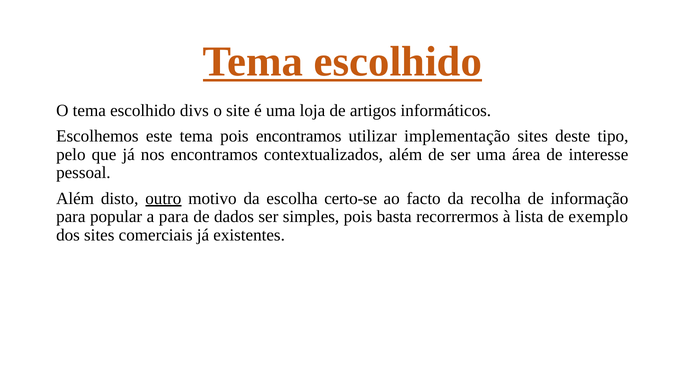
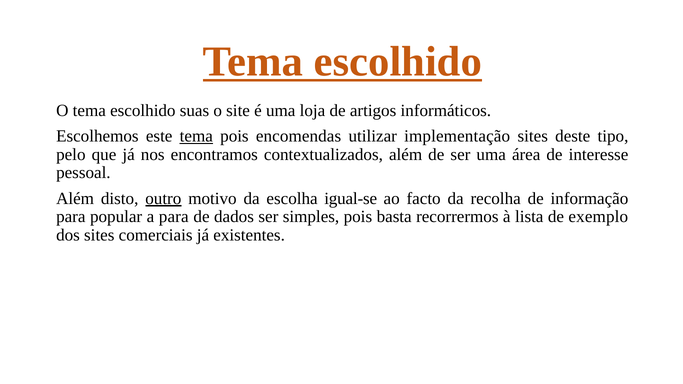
divs: divs -> suas (194, 111)
tema underline: none -> present (196, 136)
pois encontramos: encontramos -> encomendas (299, 136)
certo-se: certo-se -> igual-se (351, 198)
